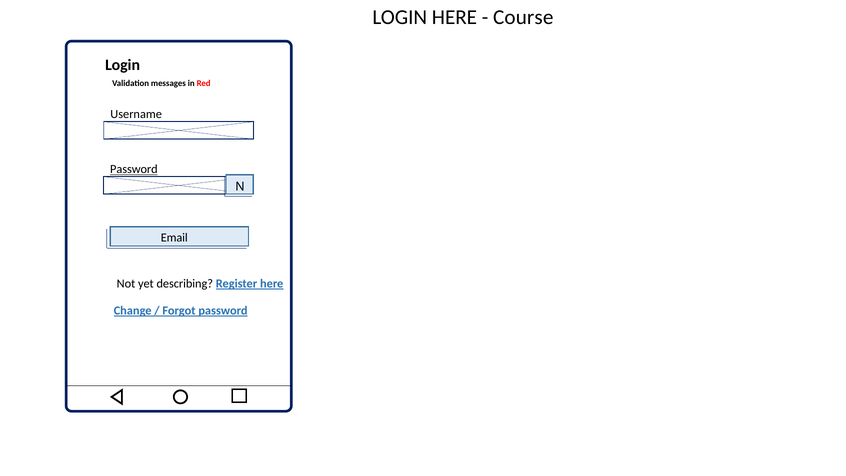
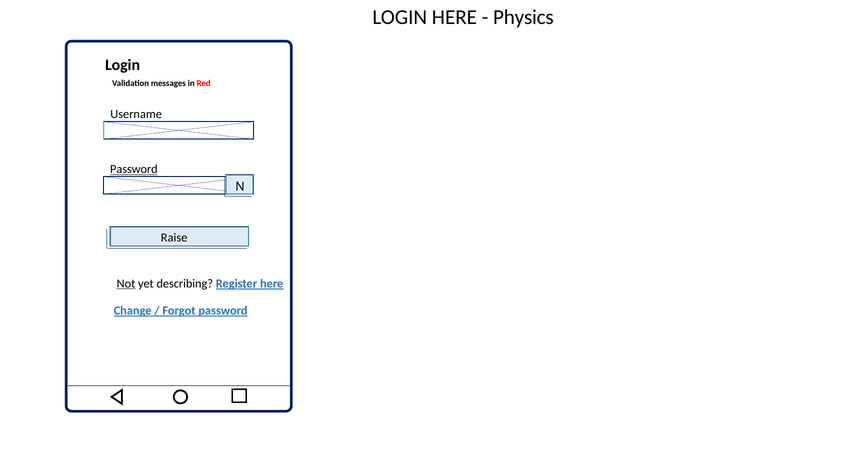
Course: Course -> Physics (523, 17)
Email: Email -> Raise (174, 237)
Not underline: none -> present (126, 283)
